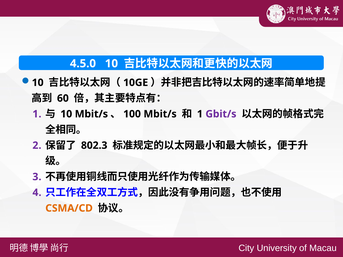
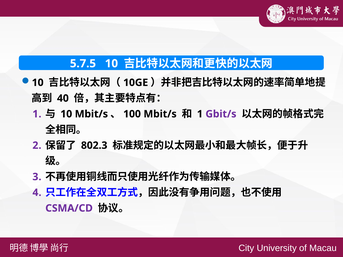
4.5.0: 4.5.0 -> 5.7.5 (83, 64)
60: 60 -> 40 (63, 98)
CSMA/CD colour: orange -> purple (69, 208)
